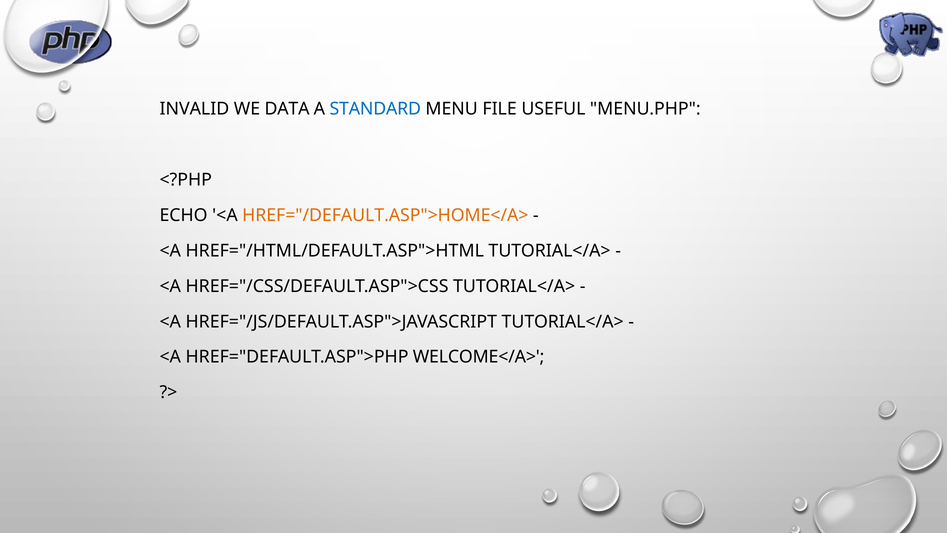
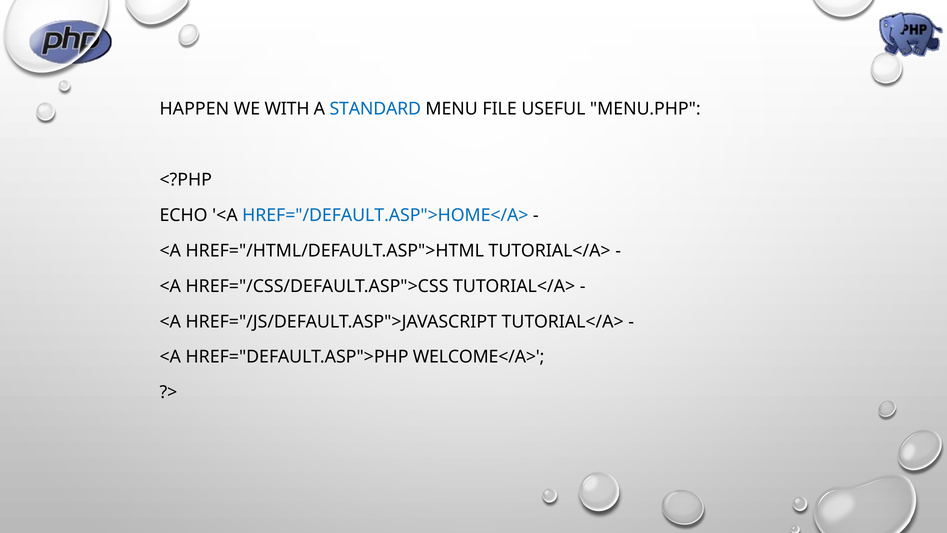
INVALID: INVALID -> HAPPEN (194, 109)
DATA: DATA -> WITH (287, 109)
HREF="/DEFAULT.ASP">HOME</A> colour: orange -> blue (385, 215)
